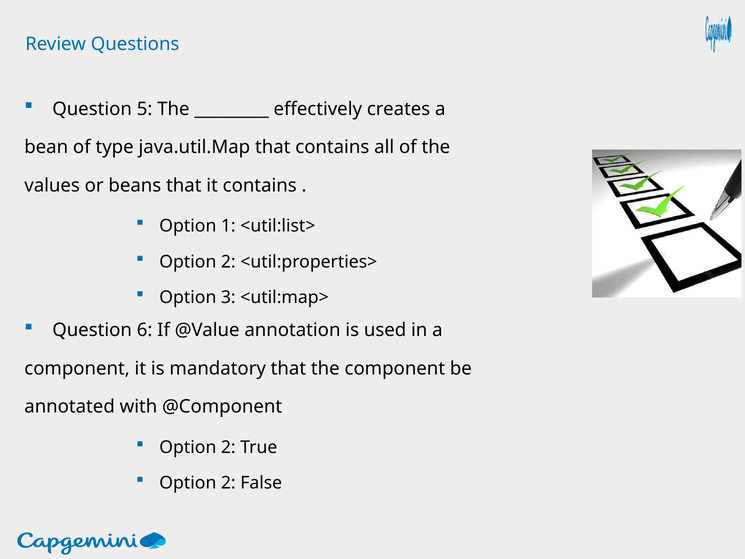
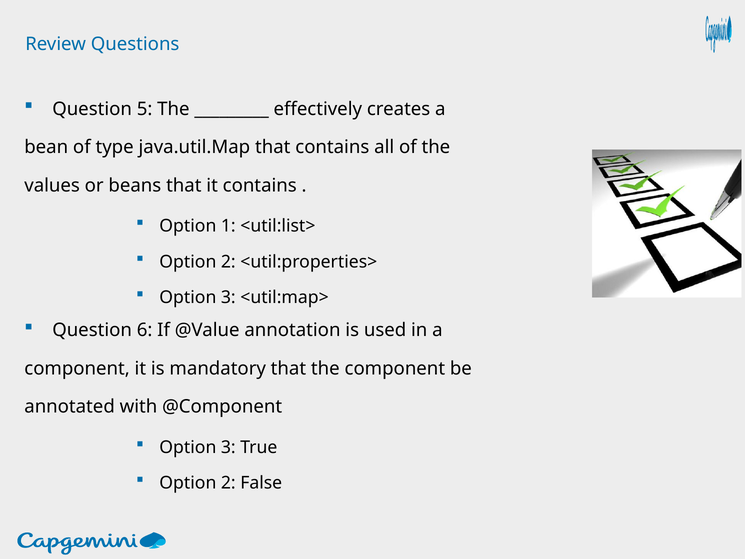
2: 2 -> 3 (228, 447)
